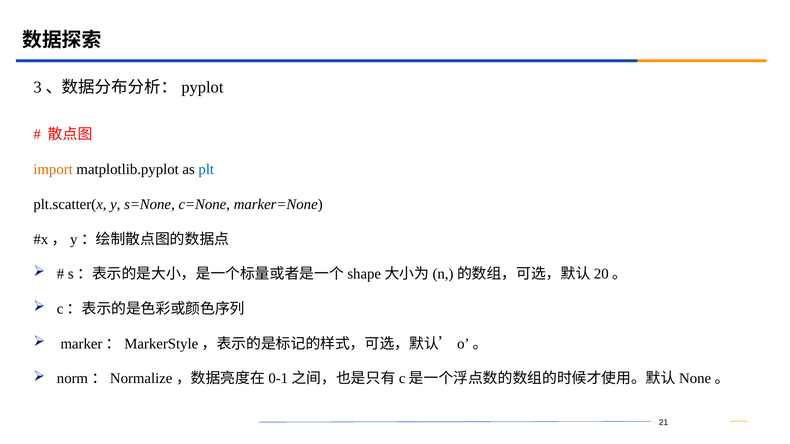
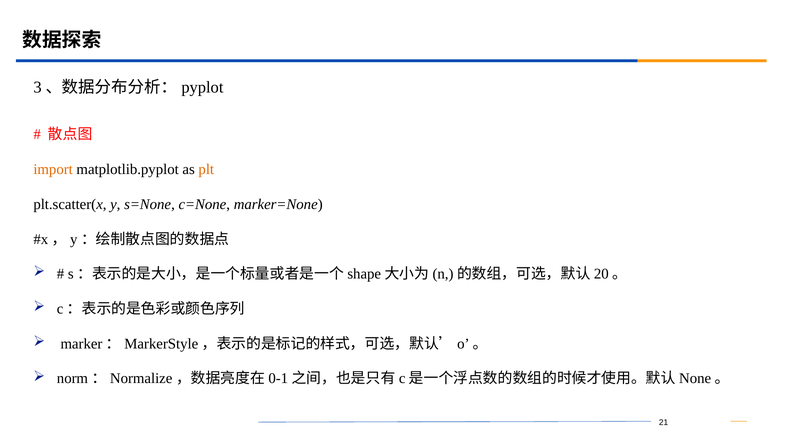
plt colour: blue -> orange (206, 170)
